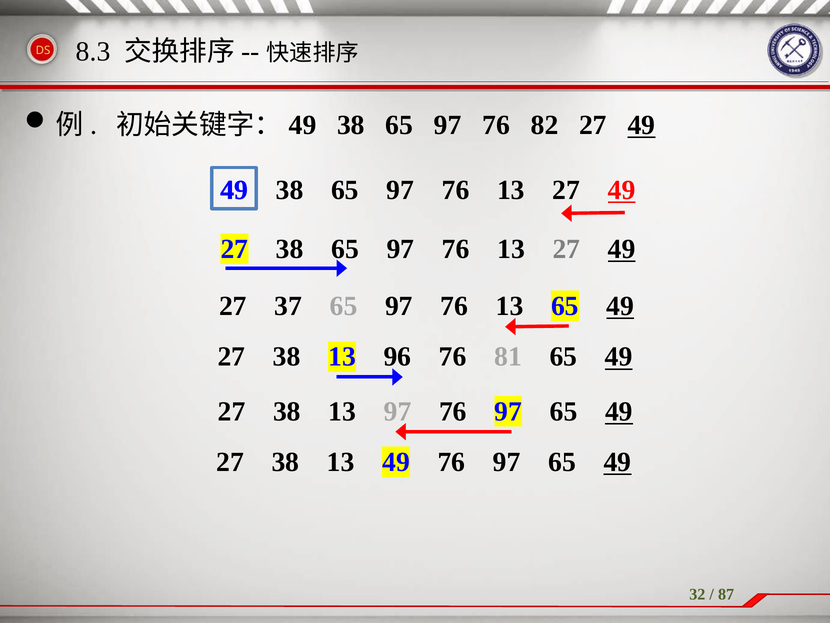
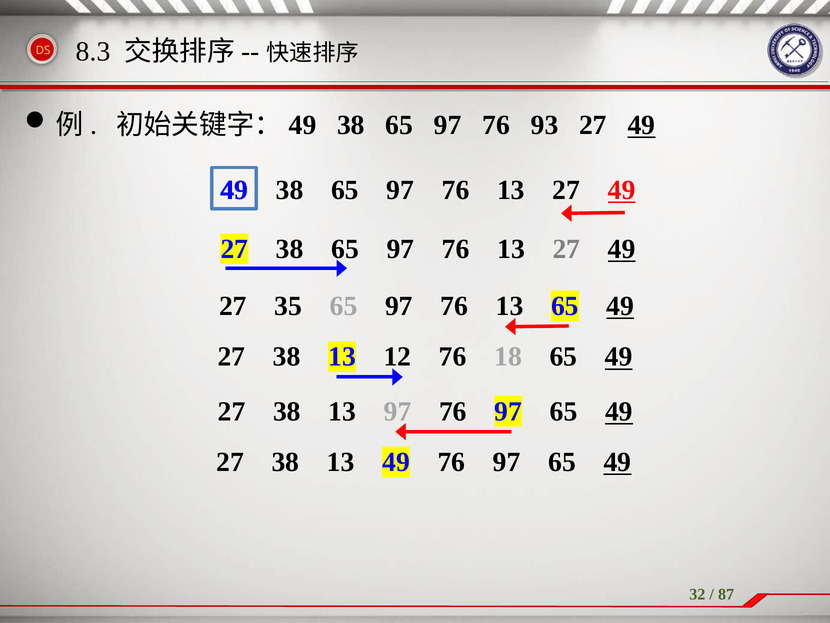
82: 82 -> 93 (545, 125)
37: 37 -> 35 (288, 306)
96: 96 -> 12 (397, 357)
81: 81 -> 18 (508, 357)
